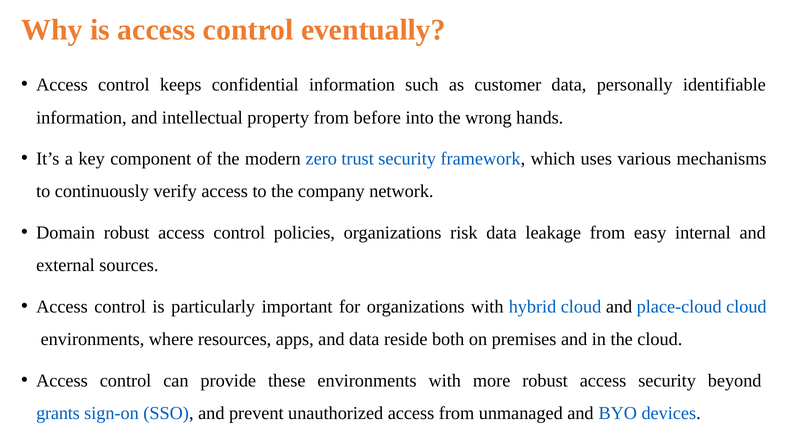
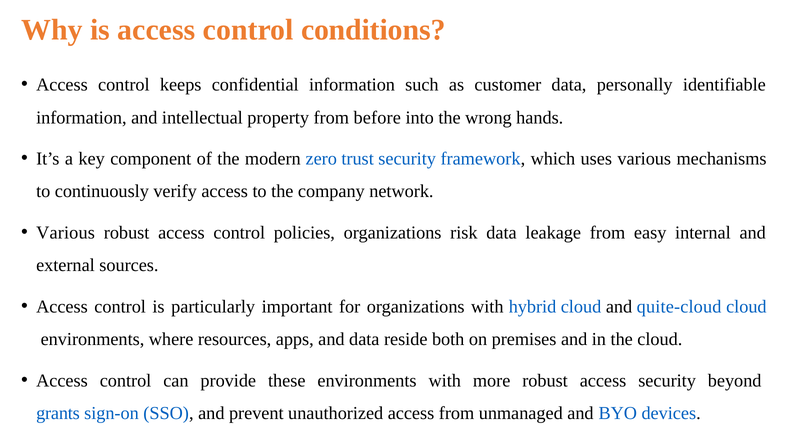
eventually: eventually -> conditions (373, 30)
Domain: Domain -> Various (66, 233)
place-cloud: place-cloud -> quite-cloud (679, 307)
